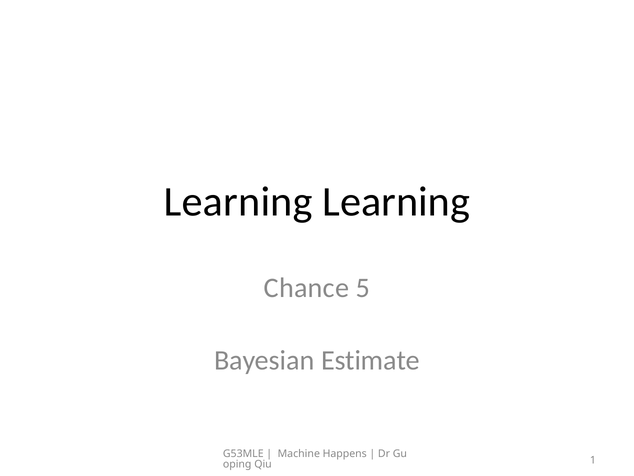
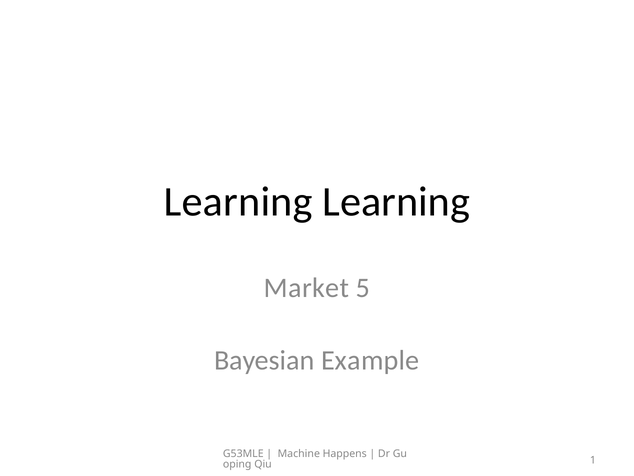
Chance: Chance -> Market (306, 288)
Estimate: Estimate -> Example (370, 360)
